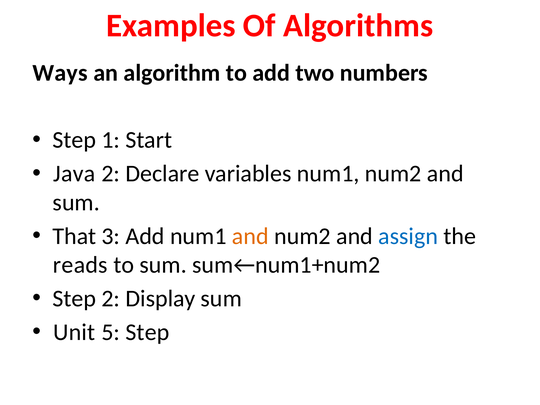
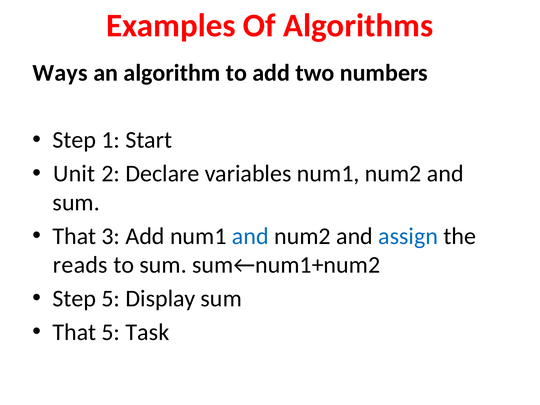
Java: Java -> Unit (74, 174)
and colour: orange -> blue (250, 236)
Step 2: 2 -> 5 (111, 299)
Unit: Unit -> That (74, 332)
5 Step: Step -> Task (147, 332)
